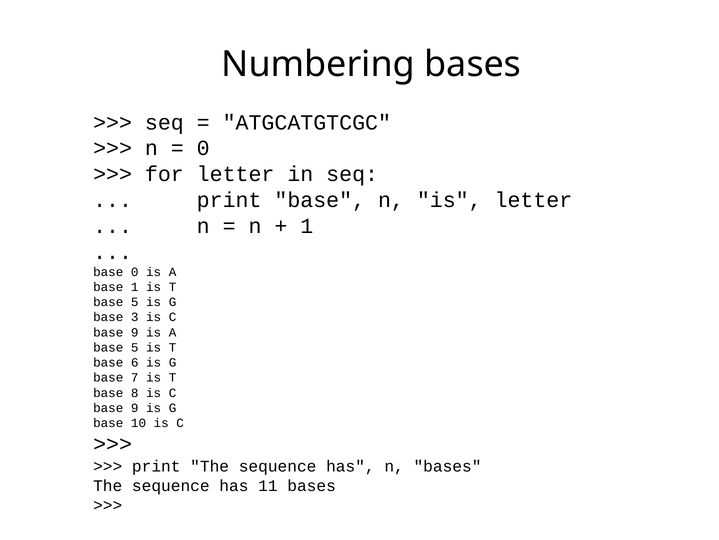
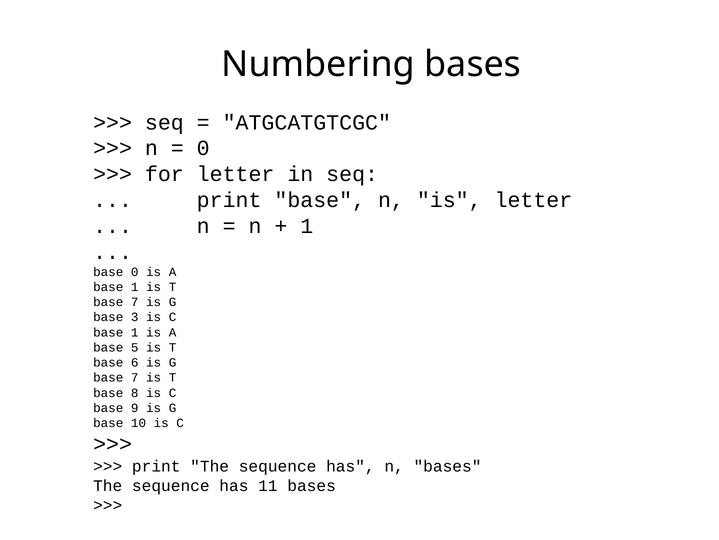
5: 5 -> 7 (135, 302)
9: 9 -> 1 (135, 332)
